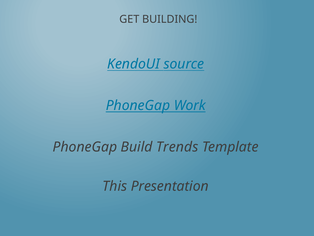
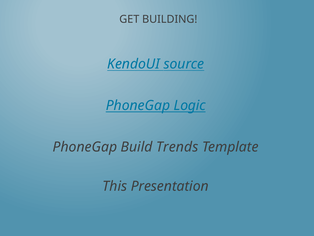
Work: Work -> Logic (190, 105)
